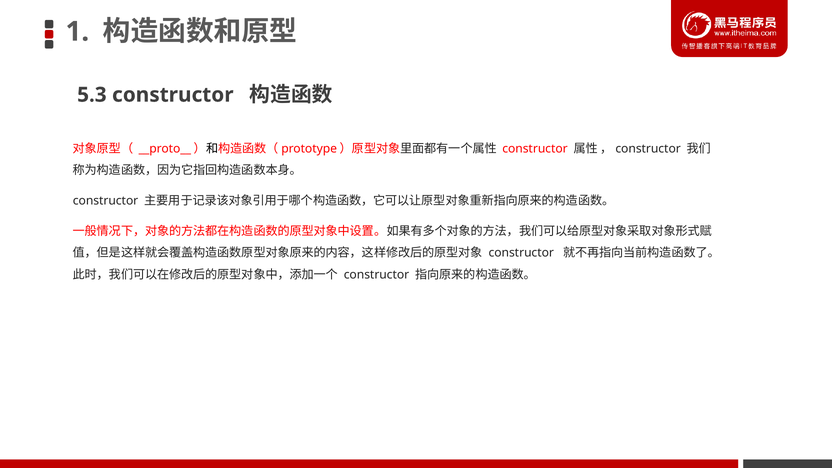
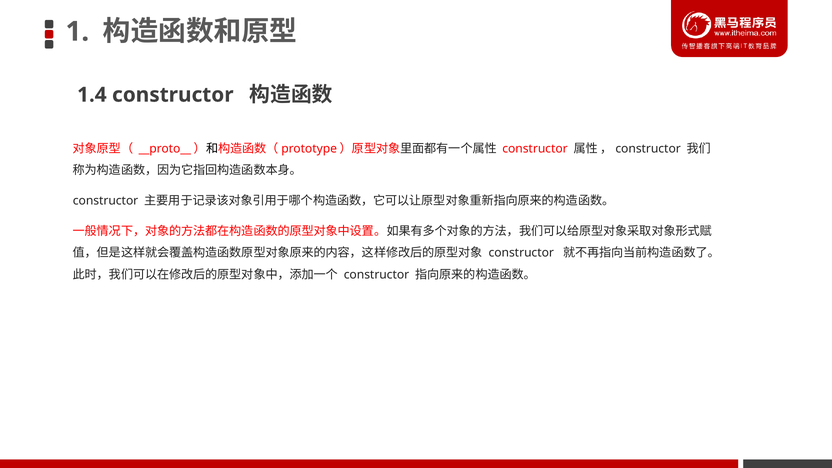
5.3: 5.3 -> 1.4 (92, 95)
